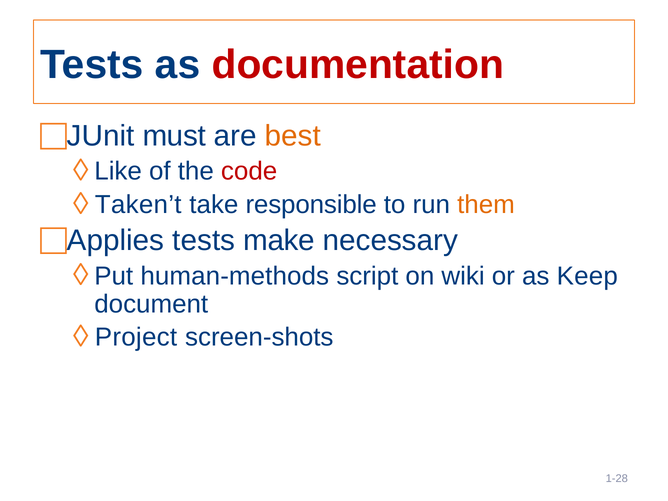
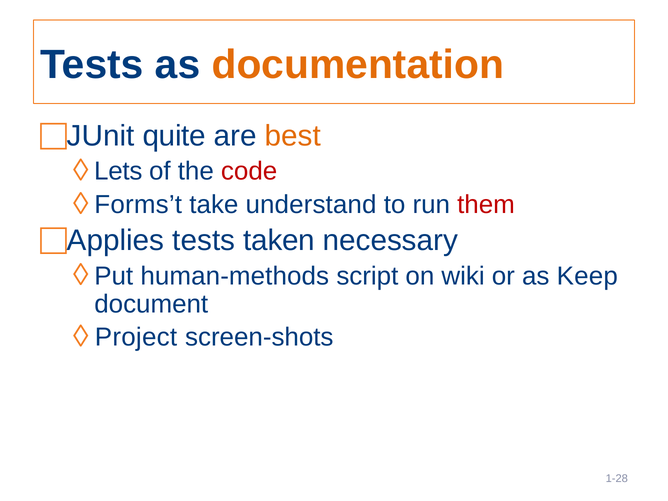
documentation colour: red -> orange (358, 65)
must: must -> quite (174, 136)
Like: Like -> Lets (118, 171)
Taken’t: Taken’t -> Forms’t (138, 205)
responsible: responsible -> understand (311, 205)
them colour: orange -> red (486, 205)
make: make -> taken (279, 241)
